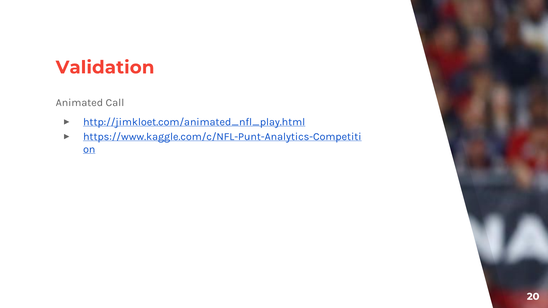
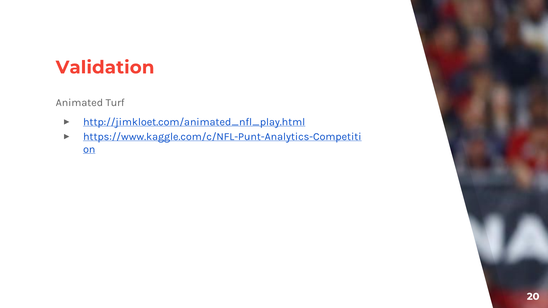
Call: Call -> Turf (115, 103)
